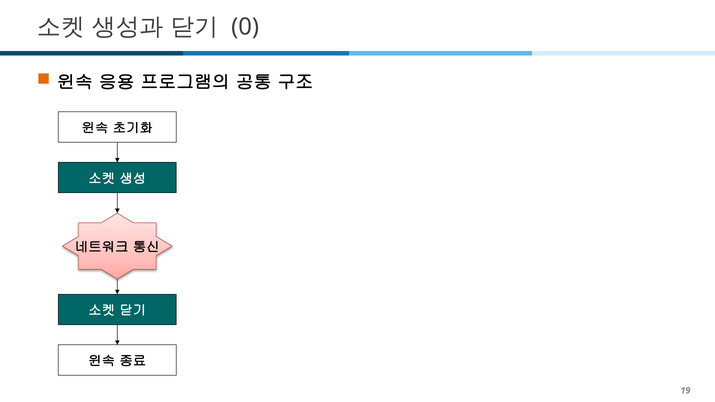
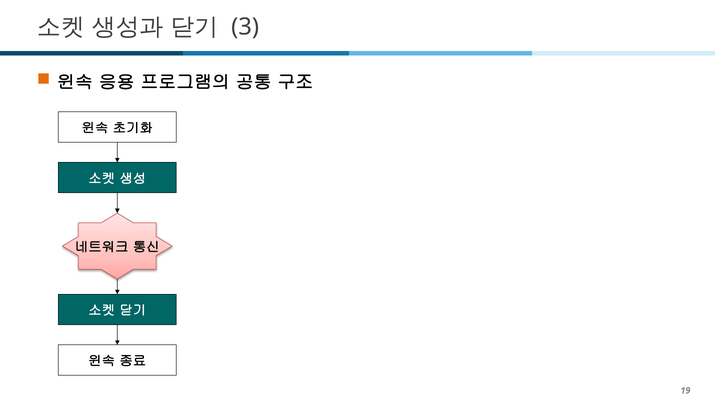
0: 0 -> 3 (245, 27)
